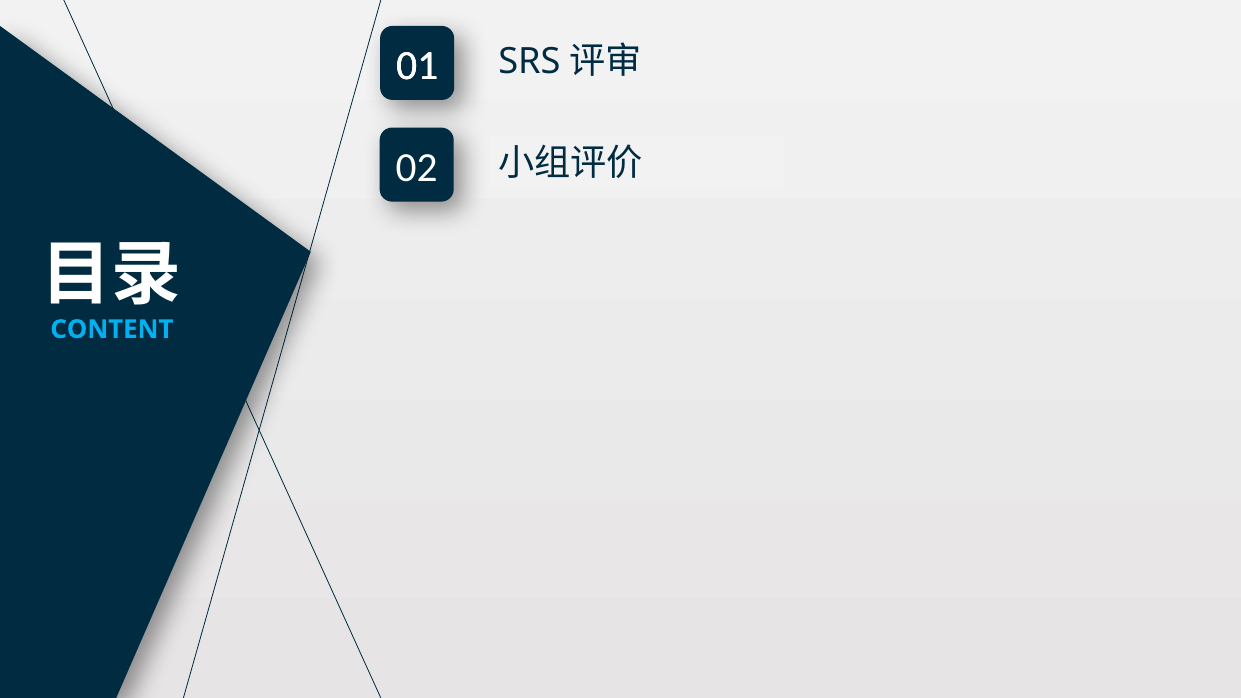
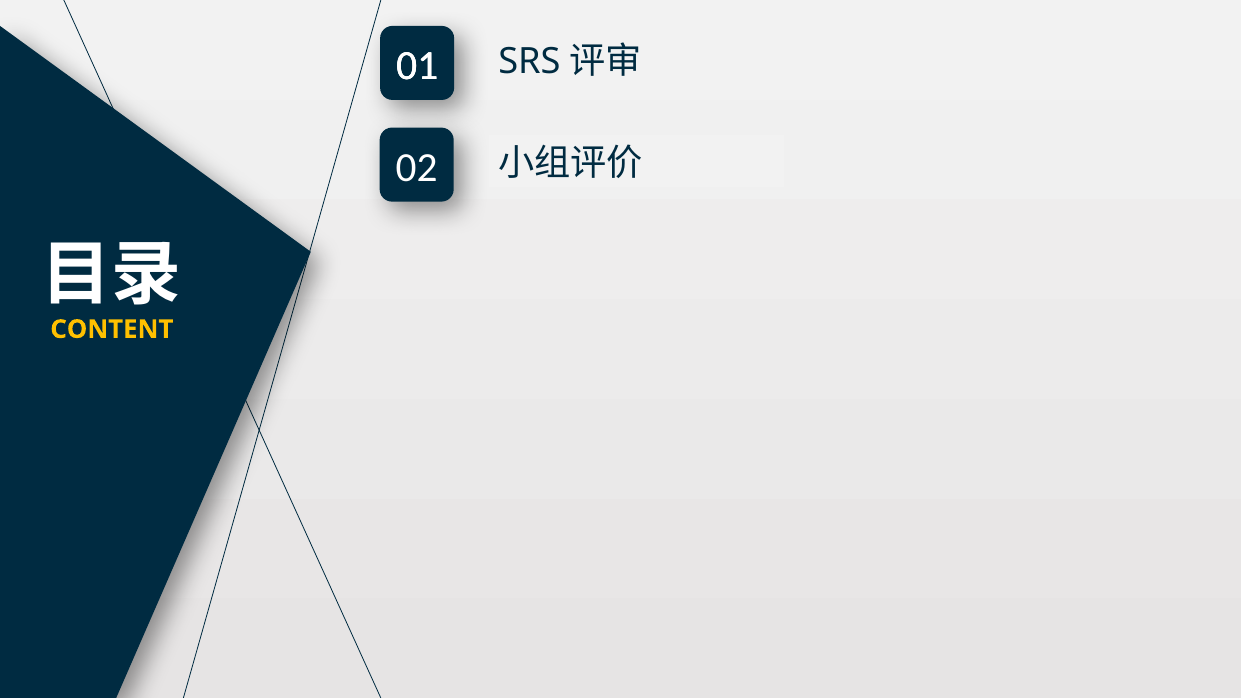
CONTENT colour: light blue -> yellow (112, 329)
